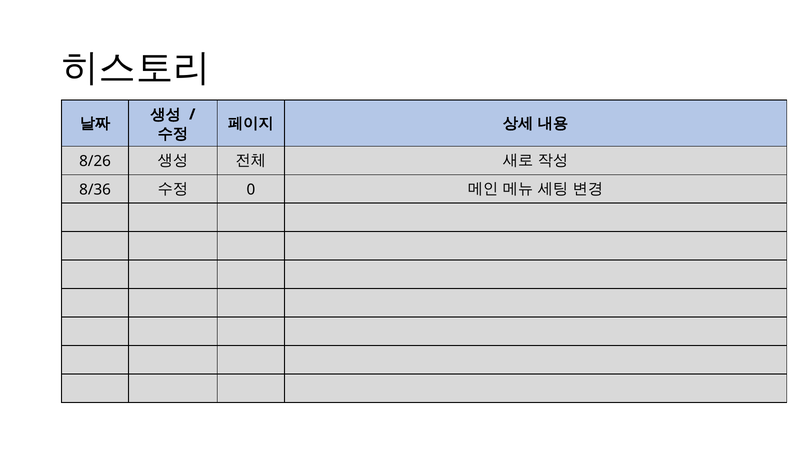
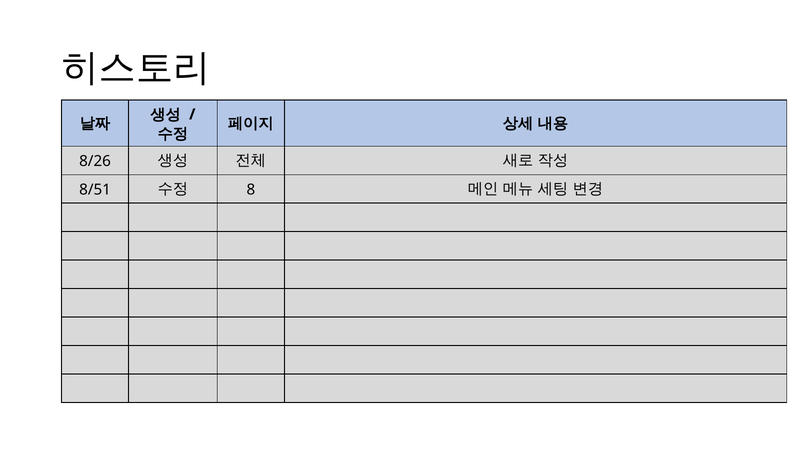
8/36: 8/36 -> 8/51 (95, 190)
0: 0 -> 8 (251, 190)
